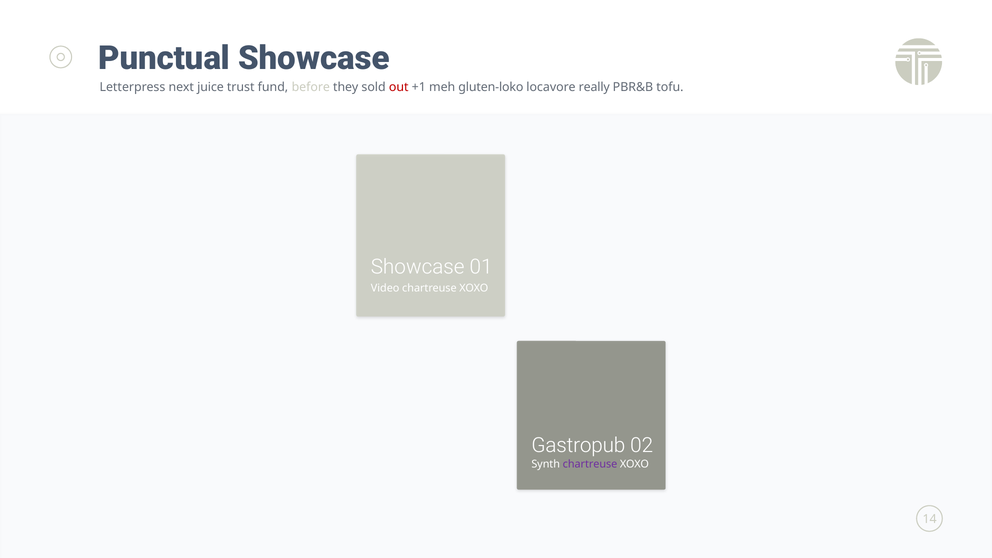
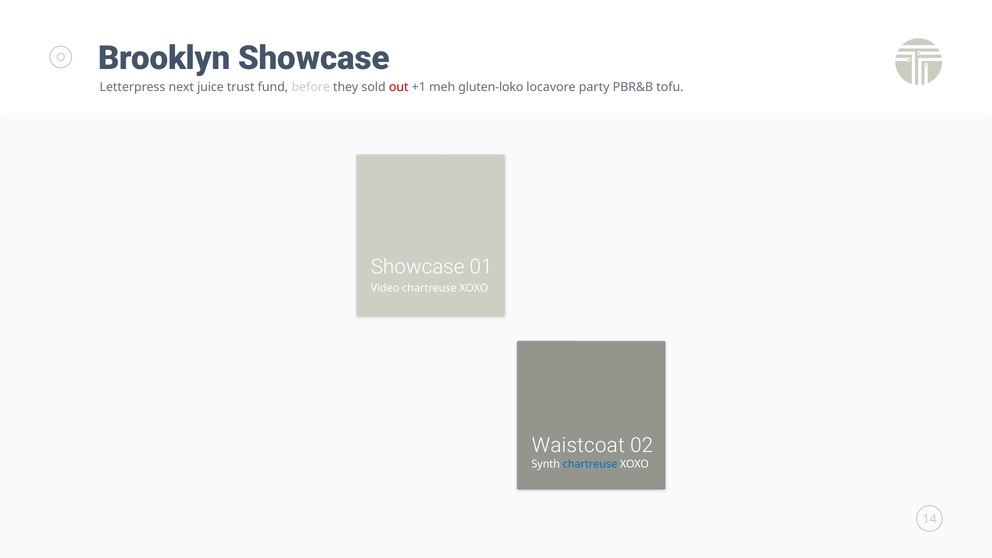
Punctual: Punctual -> Brooklyn (164, 59)
really: really -> party (594, 87)
Gastropub: Gastropub -> Waistcoat (578, 445)
chartreuse colour: purple -> blue (590, 464)
